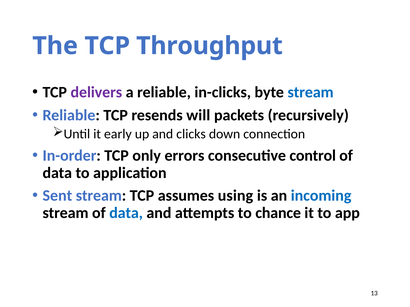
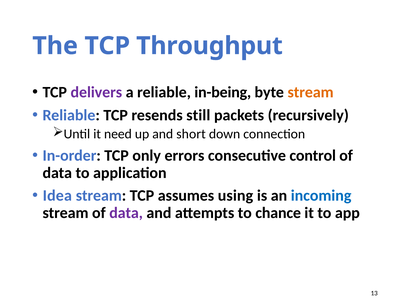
in-clicks: in-clicks -> in-being (223, 92)
stream colour: blue -> orange (311, 92)
will: will -> still (198, 115)
early: early -> need (118, 134)
clicks: clicks -> short (191, 134)
Sent: Sent -> Idea (57, 196)
data colour: blue -> purple (126, 213)
